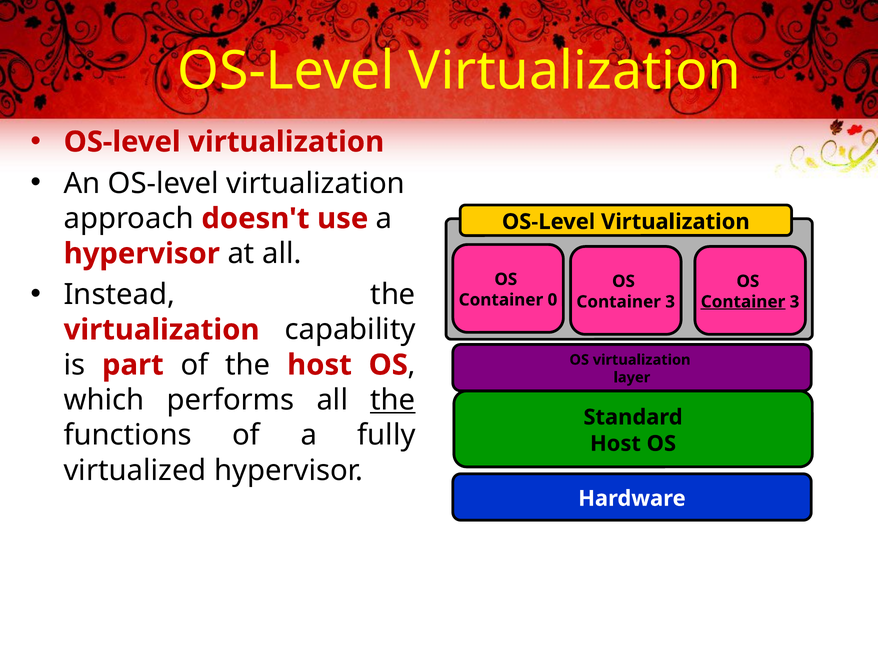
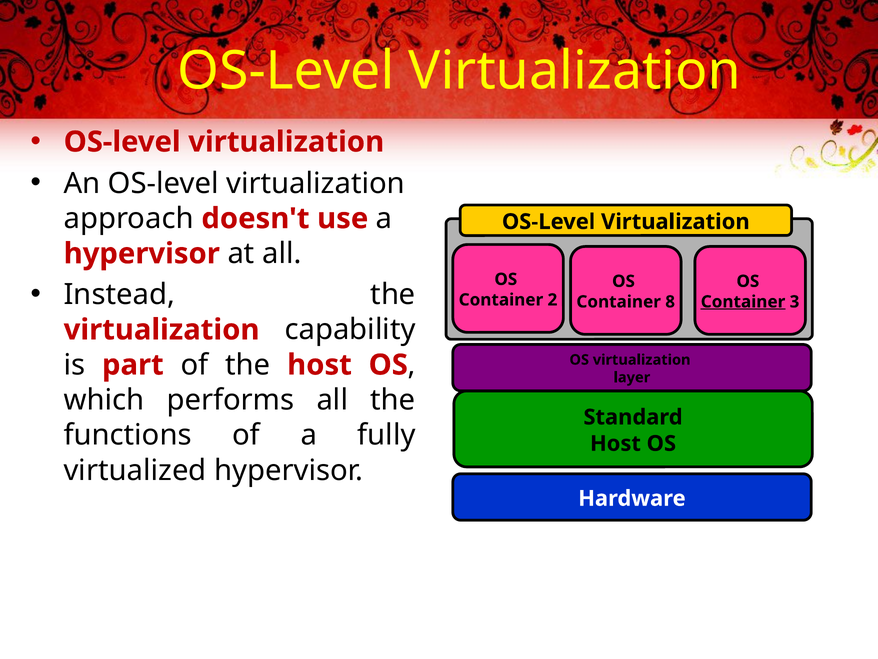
0: 0 -> 2 (552, 300)
3: 3 -> 8 (670, 302)
the underline: present -> none (393, 400)
